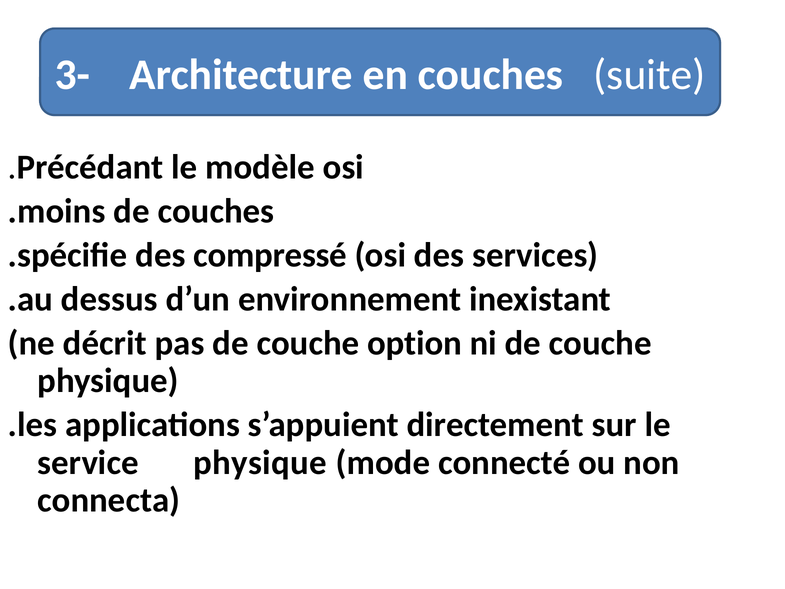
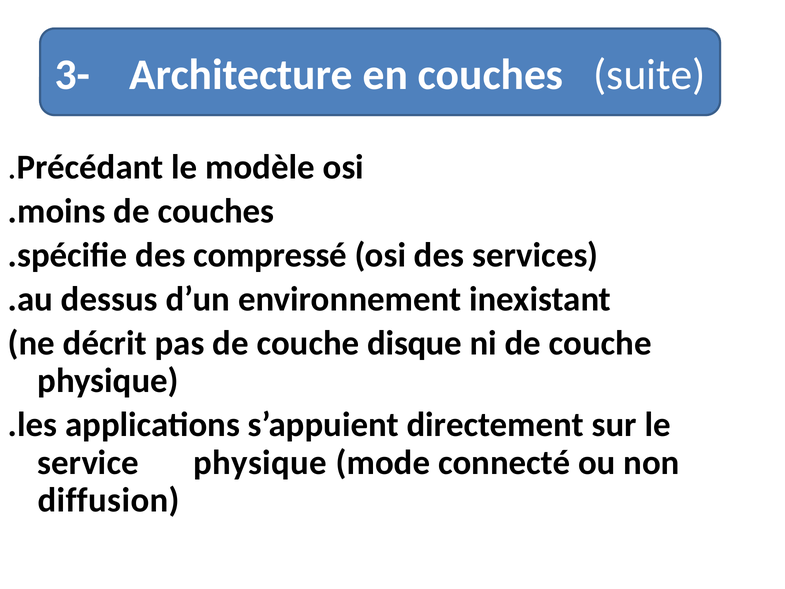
option: option -> disque (415, 343)
connecta: connecta -> diffusion (109, 500)
